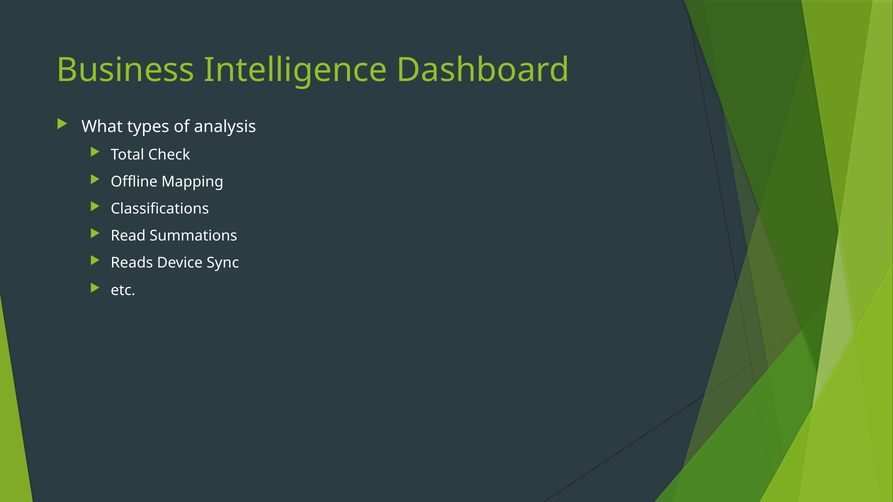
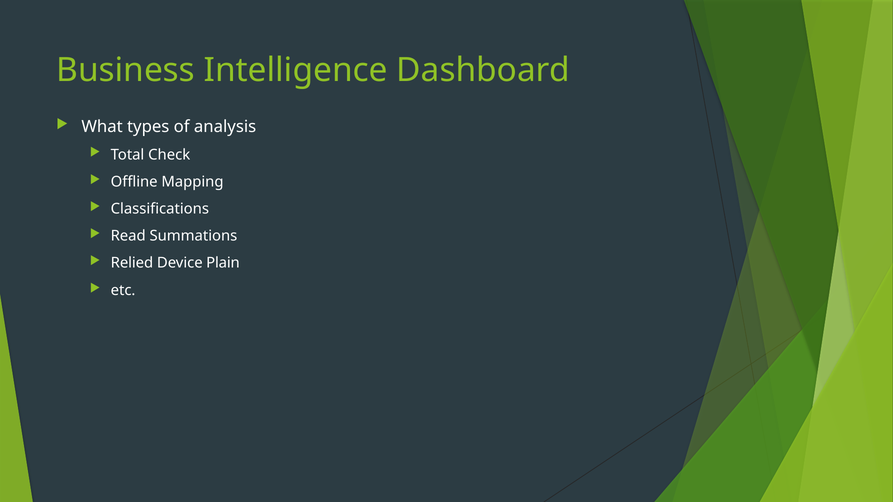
Reads: Reads -> Relied (132, 263)
Sync: Sync -> Plain (223, 263)
